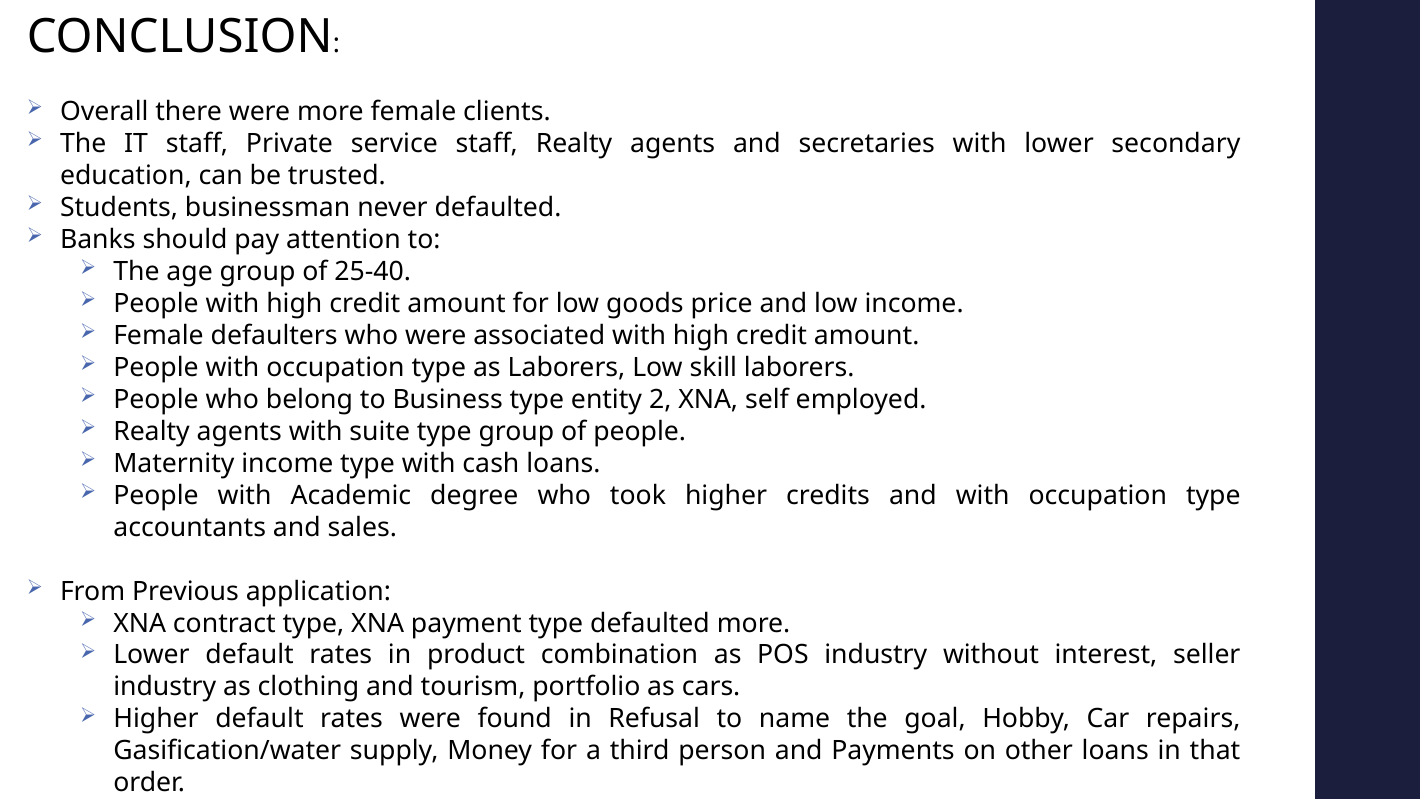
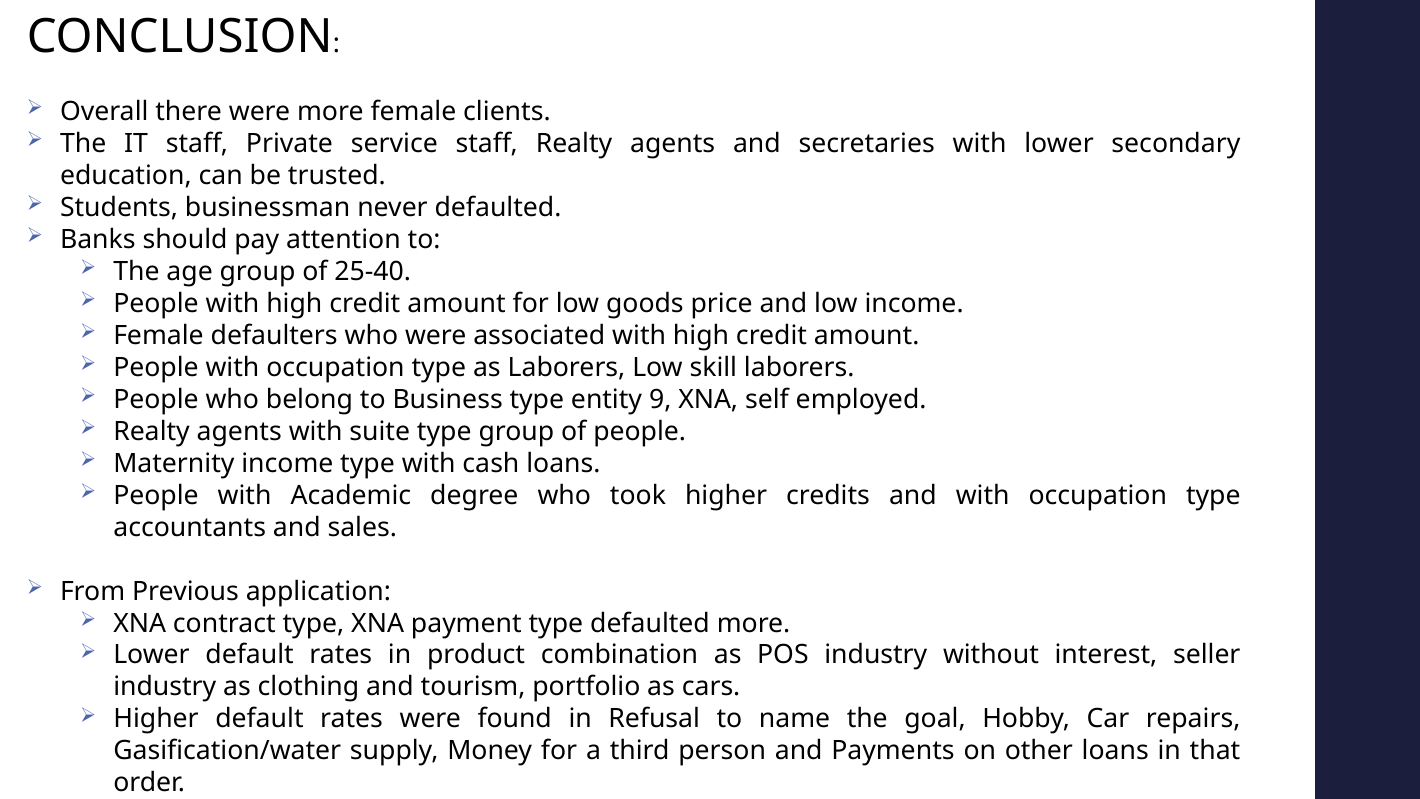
2: 2 -> 9 (660, 399)
